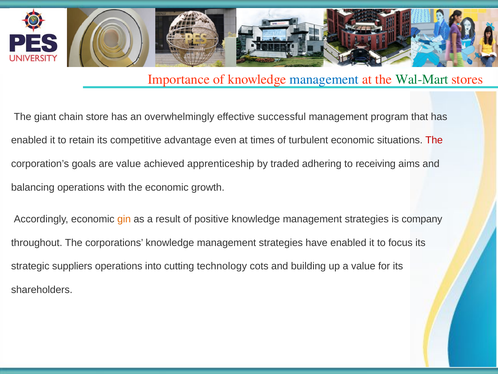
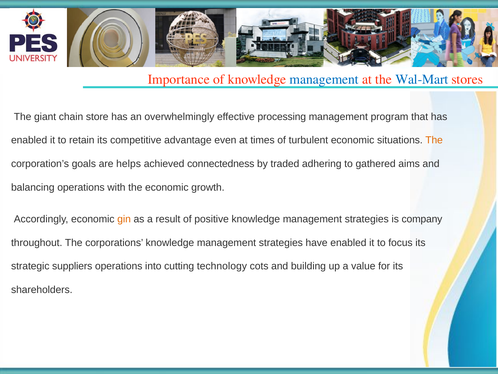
Wal-Mart colour: green -> blue (422, 79)
successful: successful -> processing (282, 117)
The colour: red -> orange (434, 140)
are value: value -> helps (129, 164)
apprenticeship: apprenticeship -> connectedness (221, 164)
receiving: receiving -> gathered (376, 164)
